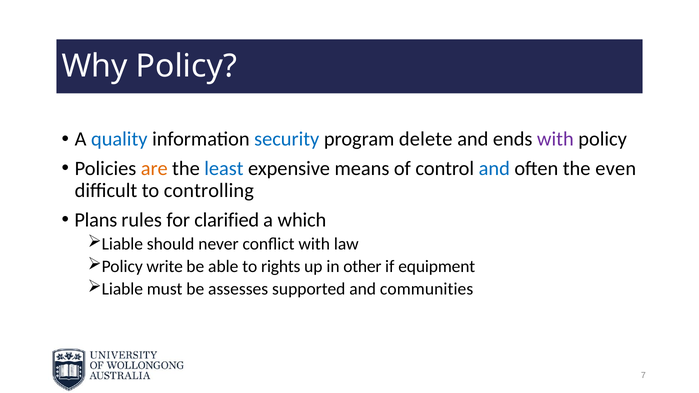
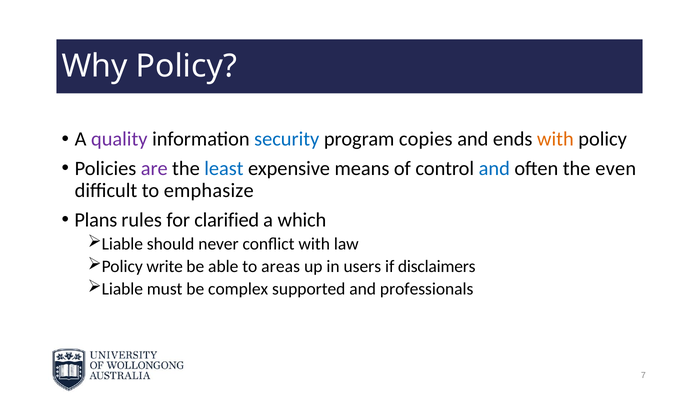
quality colour: blue -> purple (119, 139)
delete: delete -> copies (426, 139)
with colour: purple -> orange (555, 139)
are colour: orange -> purple (154, 169)
controlling: controlling -> emphasize (209, 191)
rights: rights -> areas (281, 267)
other: other -> users (362, 267)
equipment: equipment -> disclaimers (437, 267)
assesses: assesses -> complex (238, 289)
communities: communities -> professionals (427, 289)
